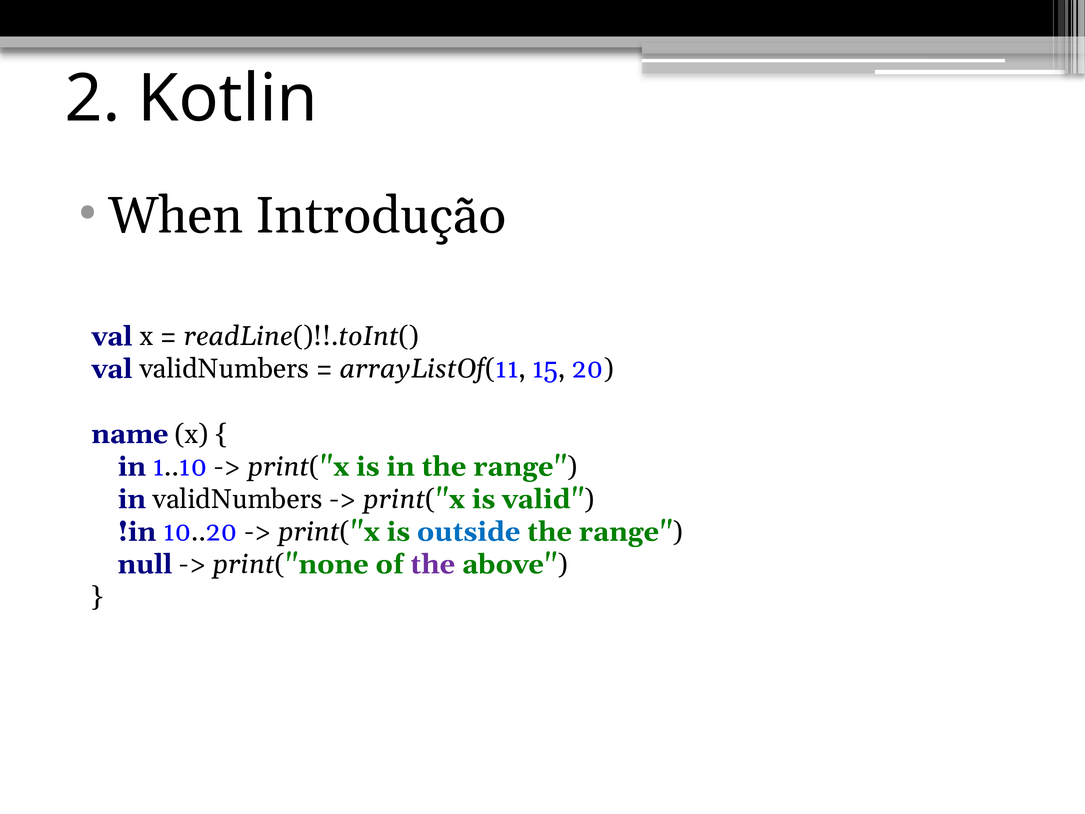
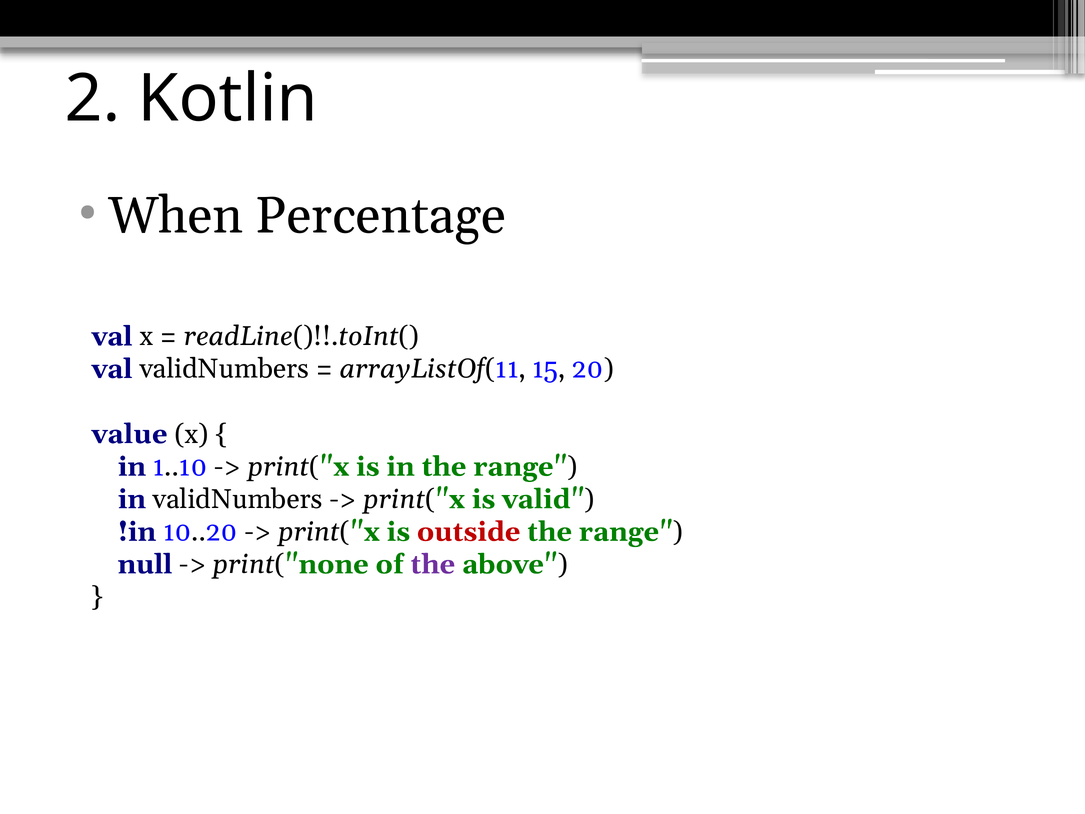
Introdução: Introdução -> Percentage (381, 216)
name: name -> value (130, 434)
outside colour: blue -> red (469, 532)
